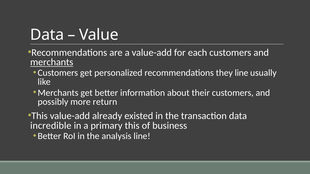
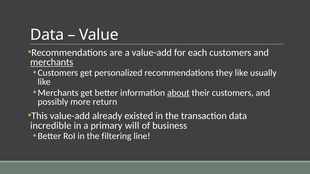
they line: line -> like (241, 73)
about underline: none -> present (178, 93)
primary this: this -> will (132, 126)
analysis: analysis -> filtering (116, 136)
